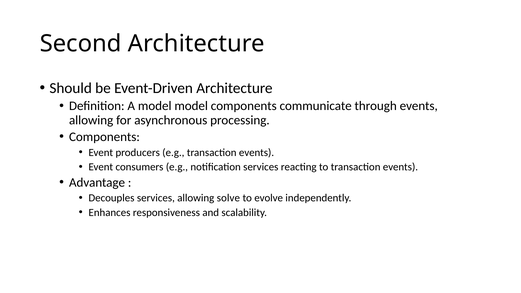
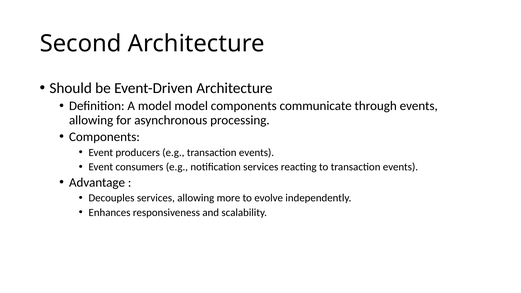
solve: solve -> more (228, 198)
